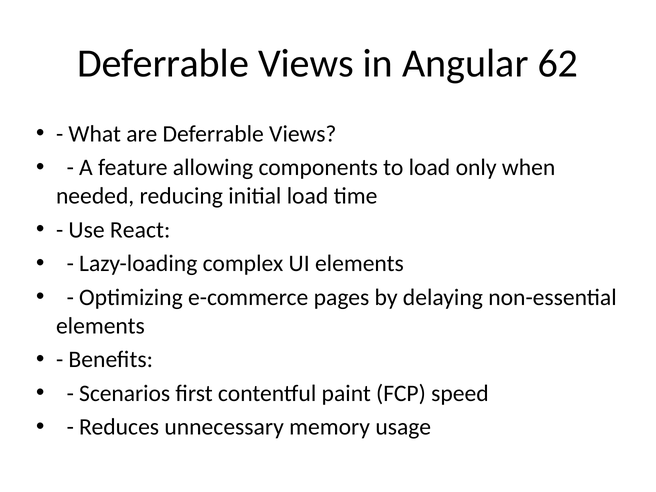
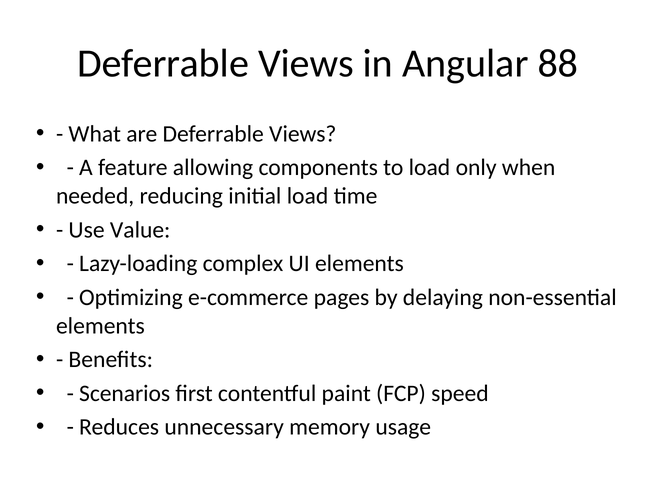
62: 62 -> 88 (558, 64)
React: React -> Value (140, 230)
